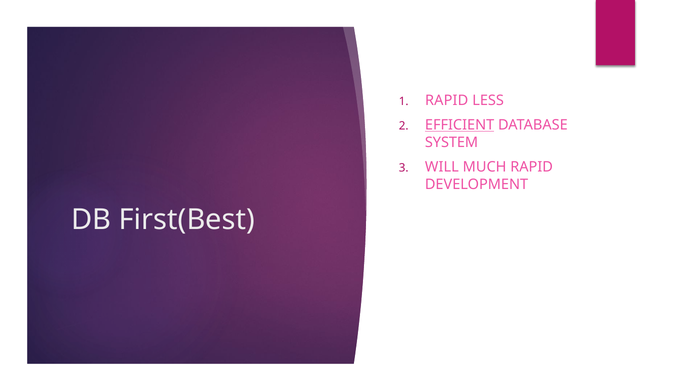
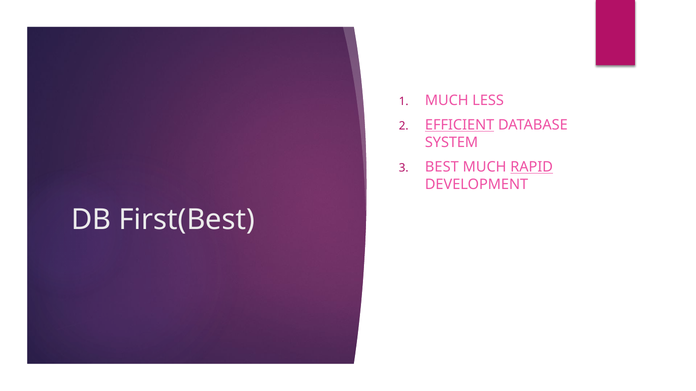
RAPID: RAPID -> MUCH (447, 101)
WILL: WILL -> BEST (442, 167)
RAPID underline: none -> present (532, 167)
